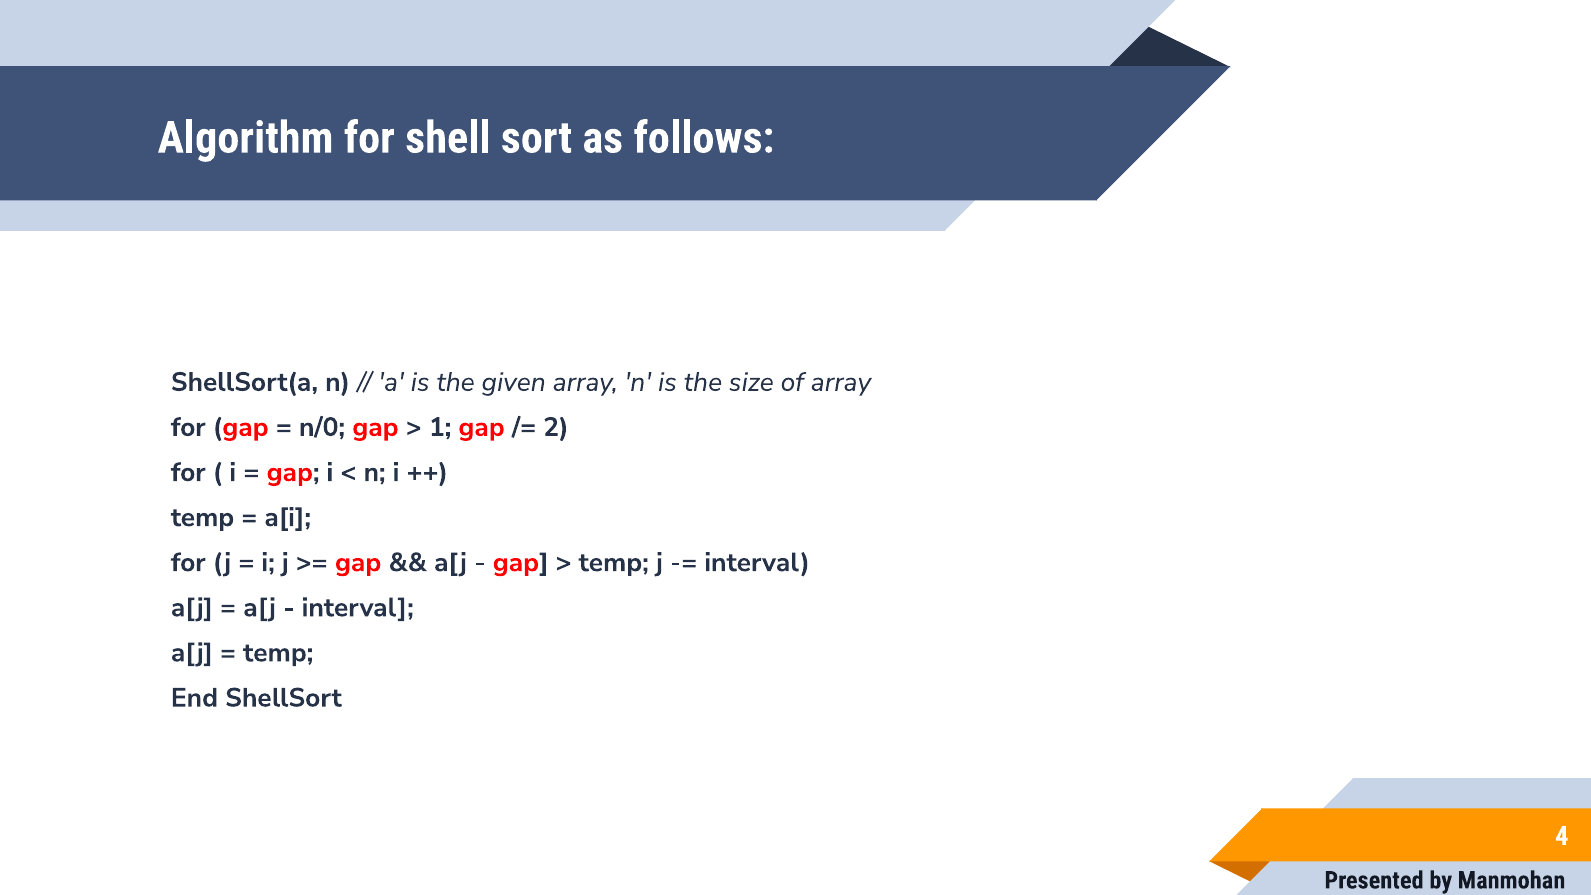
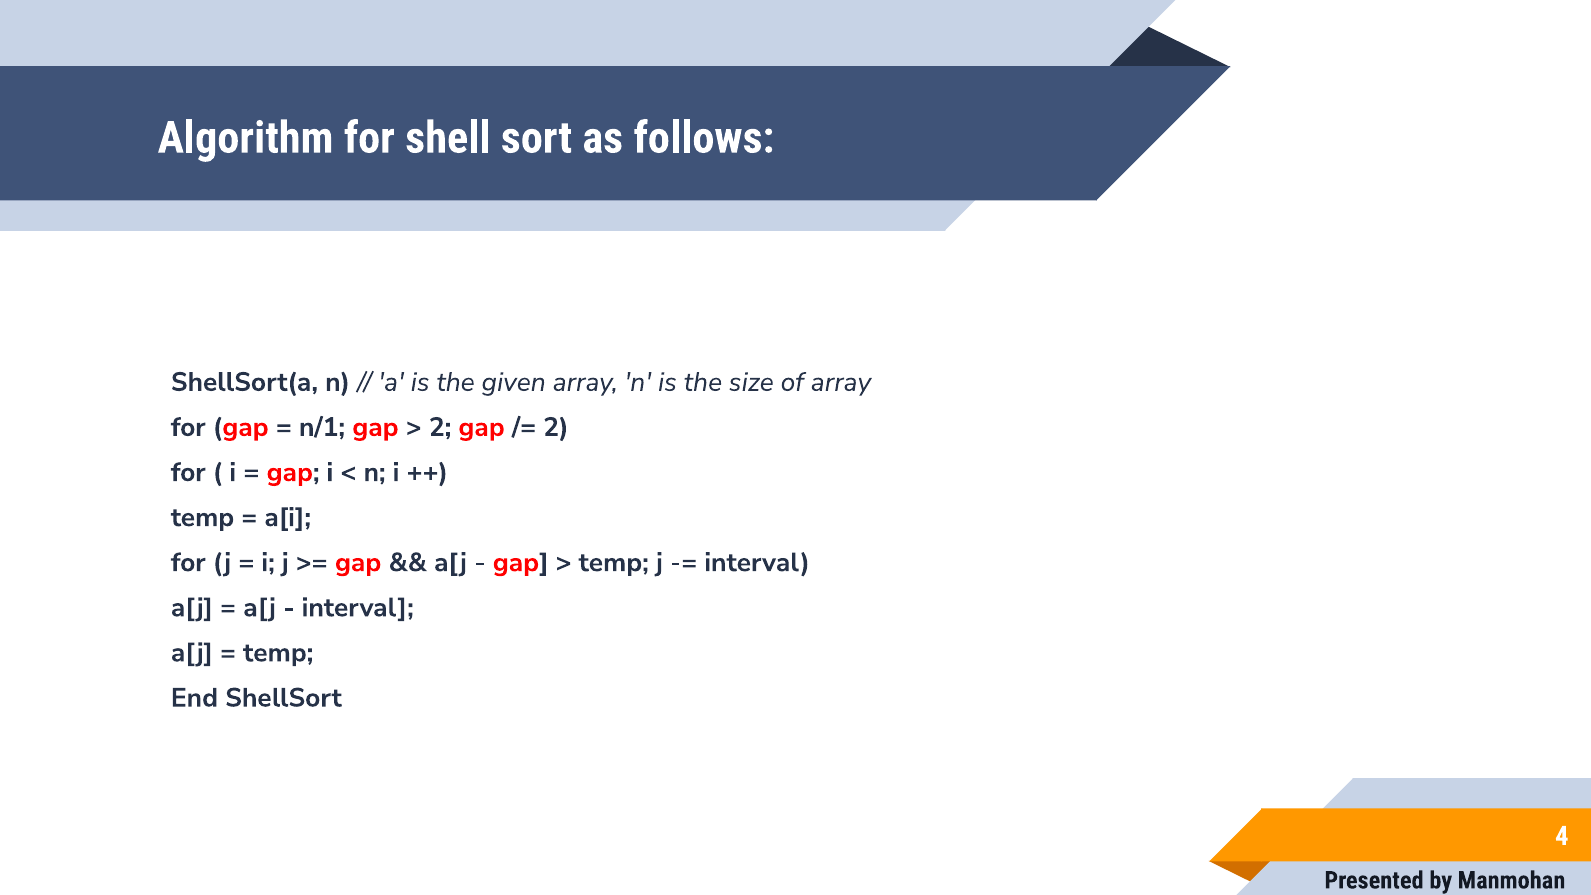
n/0: n/0 -> n/1 (322, 427)
1: 1 -> 2 (440, 427)
